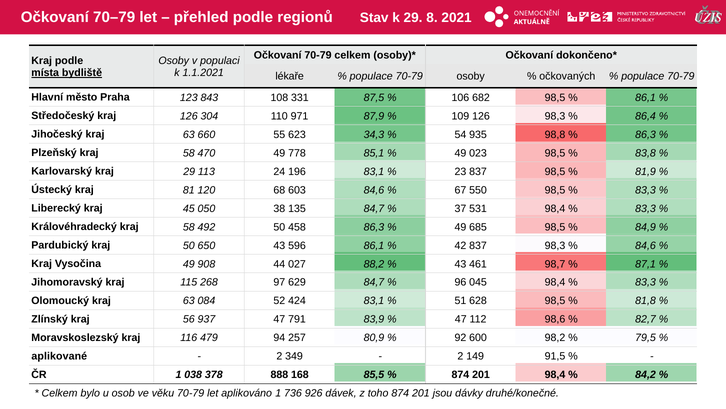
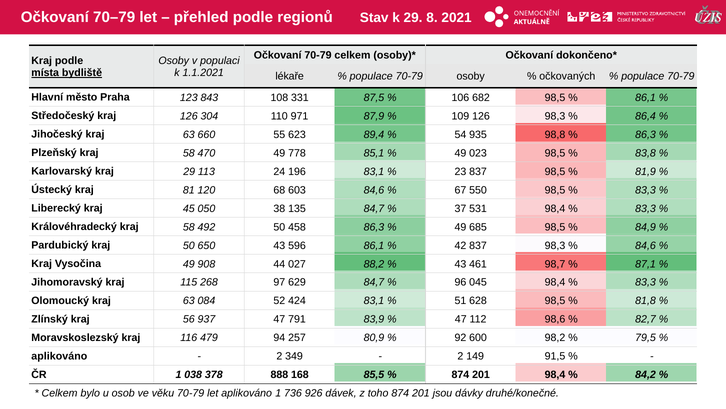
34,3: 34,3 -> 89,4 (374, 134)
aplikované: aplikované -> aplikováno (59, 356)
